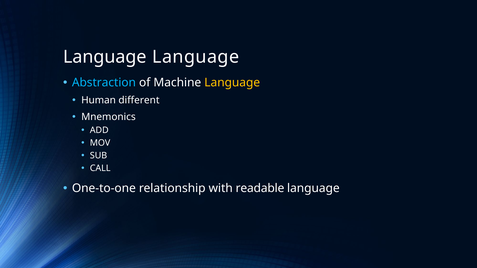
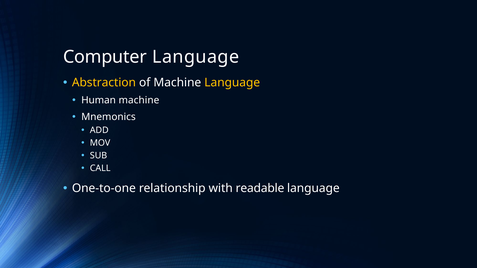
Language: Language -> Computer (105, 57)
Abstraction colour: light blue -> yellow (104, 83)
Human different: different -> machine (139, 100)
